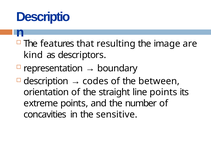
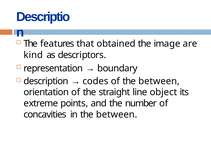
resulting: resulting -> obtained (116, 44)
line points: points -> object (163, 92)
in the sensitive: sensitive -> between (117, 115)
